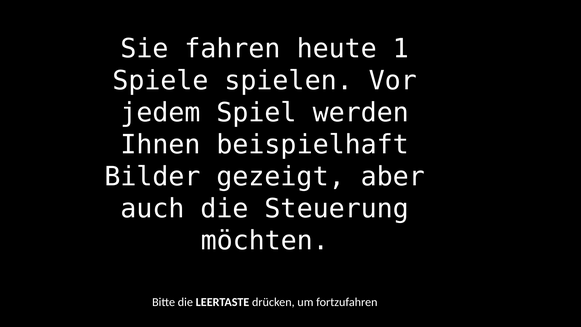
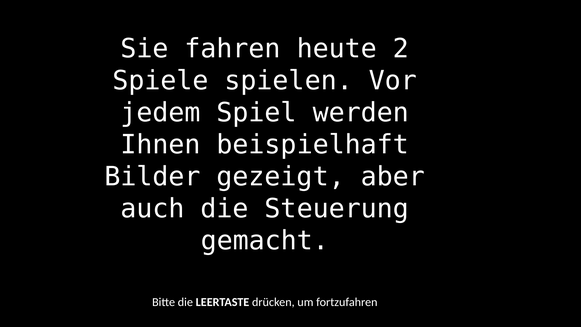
1: 1 -> 2 (401, 49)
möchten: möchten -> gemacht (265, 240)
